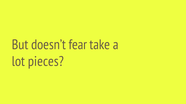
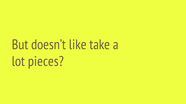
fear: fear -> like (78, 45)
